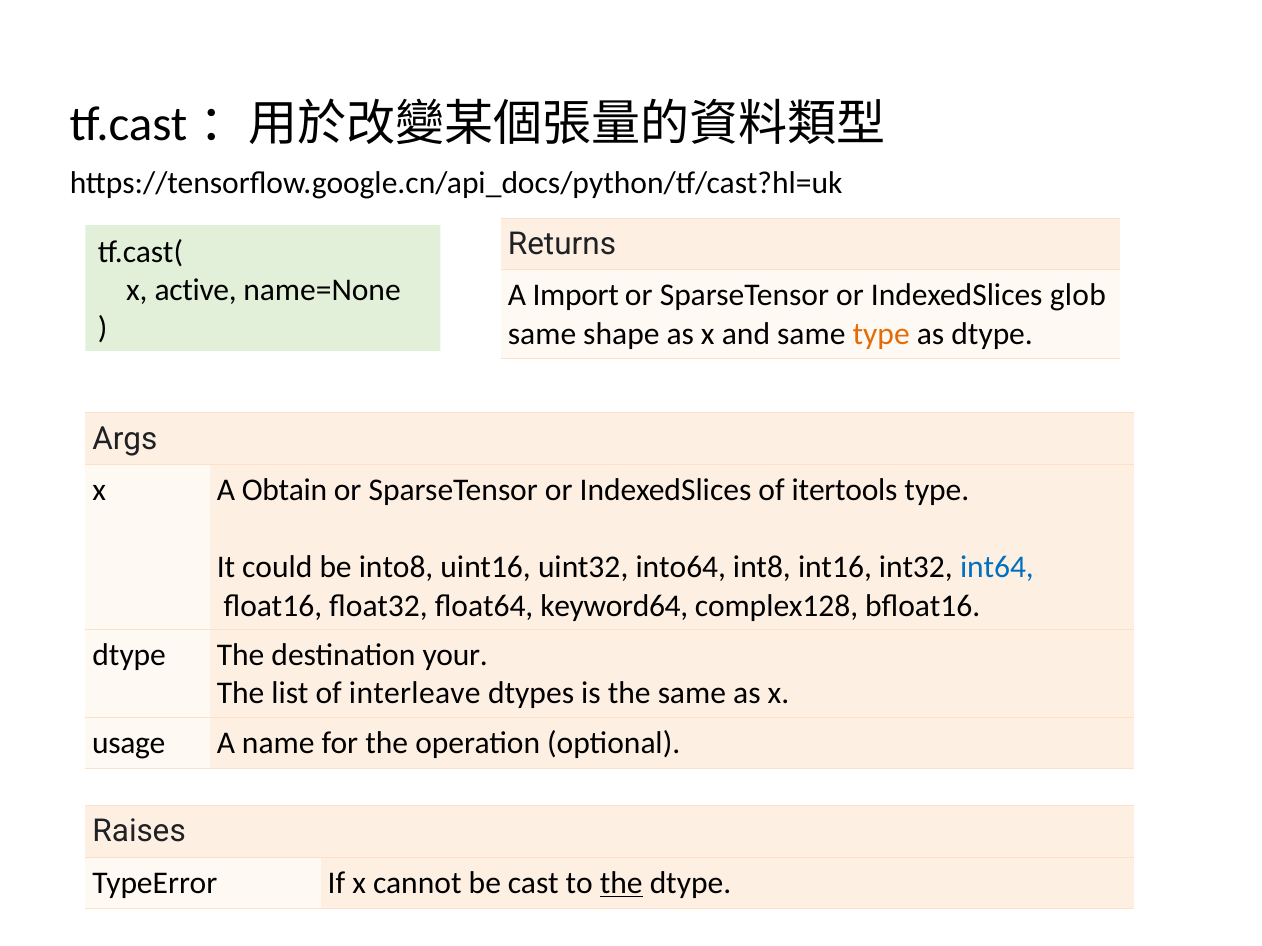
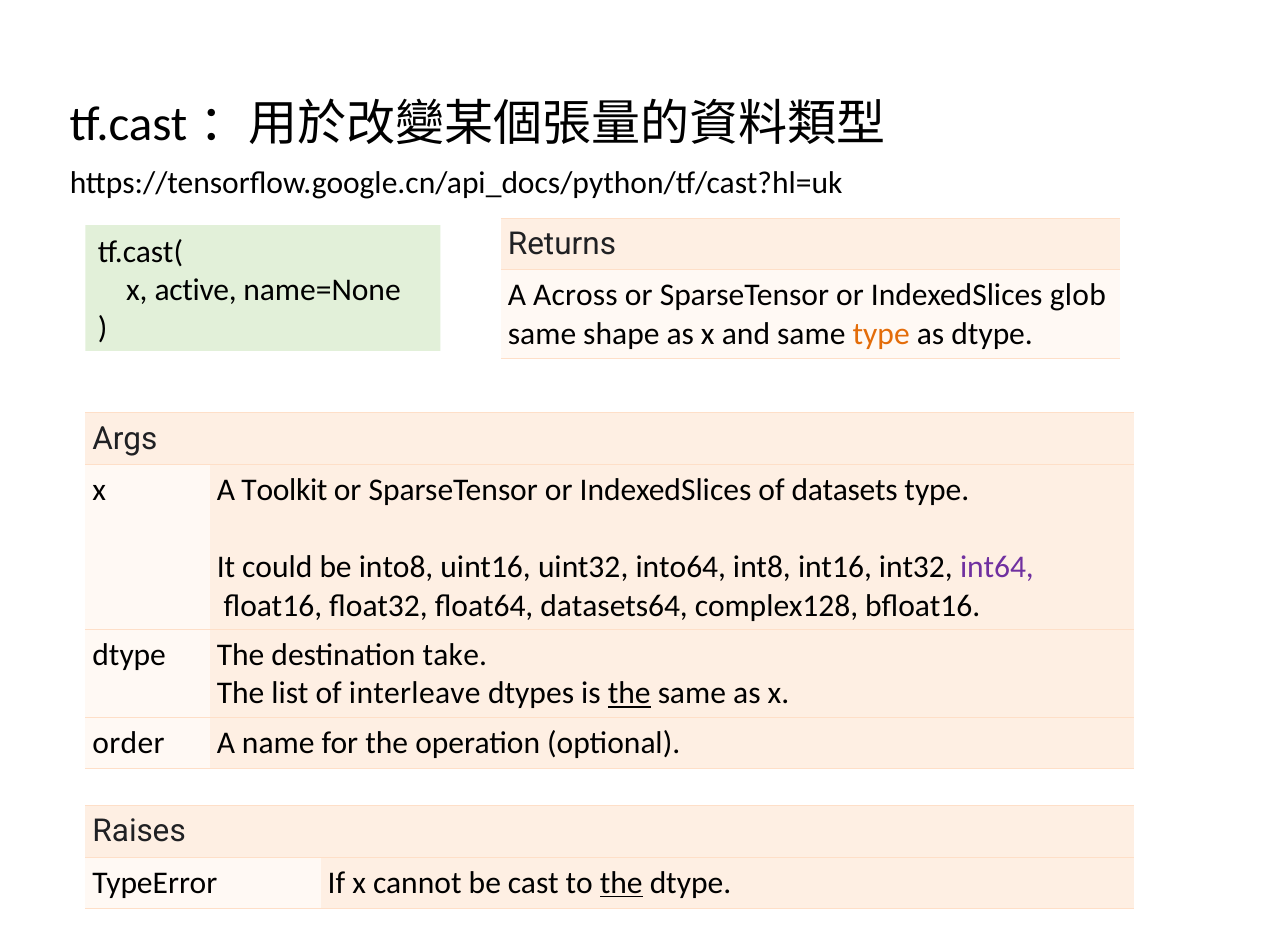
Import: Import -> Across (575, 296)
Obtain: Obtain -> Toolkit (285, 490)
itertools: itertools -> datasets (845, 490)
int64 colour: blue -> purple (997, 567)
keyword64: keyword64 -> datasets64 (614, 606)
your: your -> take (455, 655)
the underline: none -> present (629, 694)
usage: usage -> order (128, 744)
